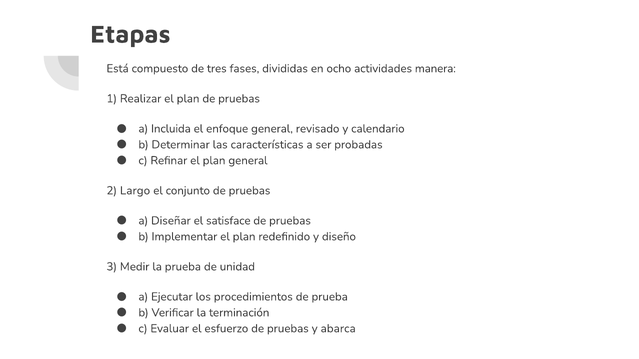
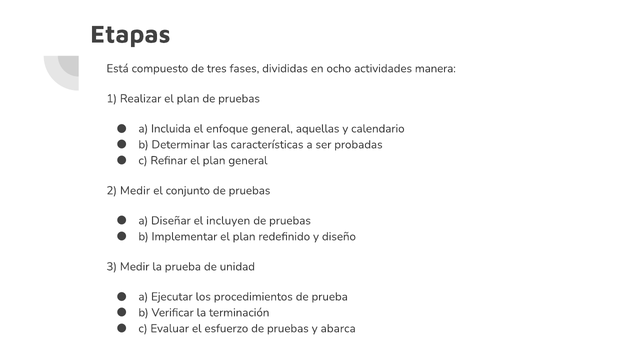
revisado: revisado -> aquellas (318, 129)
2 Largo: Largo -> Medir (135, 191)
satisface: satisface -> incluyen (228, 221)
